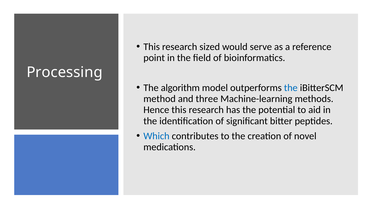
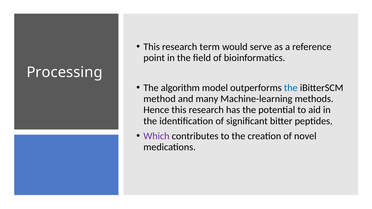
sized: sized -> term (210, 47)
three: three -> many (207, 99)
Which colour: blue -> purple (156, 136)
